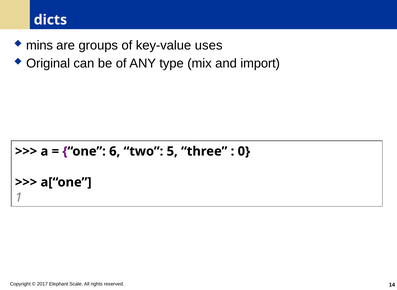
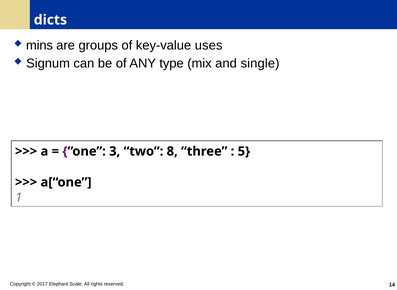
Original: Original -> Signum (48, 64)
import: import -> single (260, 64)
6: 6 -> 3 (115, 152)
5: 5 -> 8 (172, 152)
0: 0 -> 5 (244, 152)
